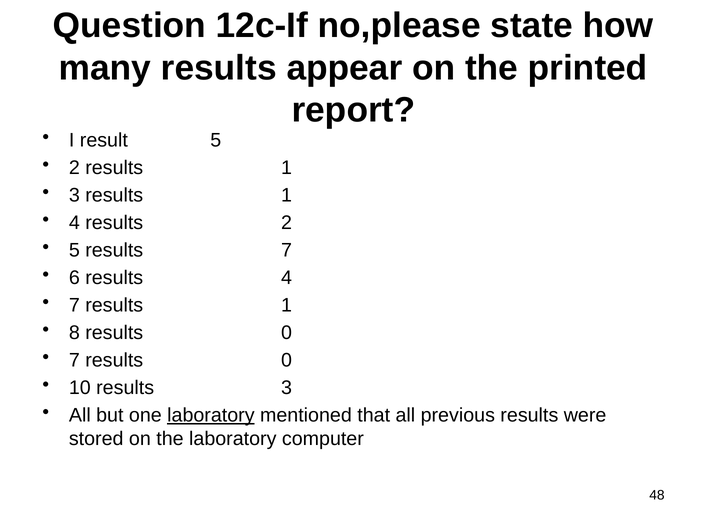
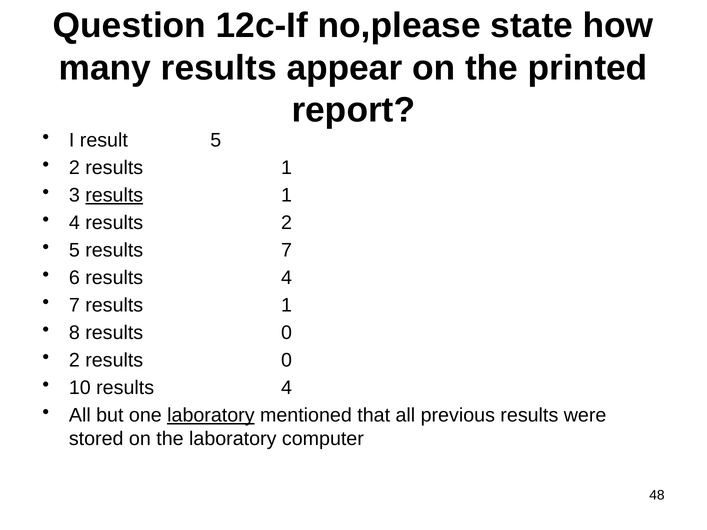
results underline: none -> present (114, 195)
7: 7 -> 2 (74, 360)
10 results 3: 3 -> 4 (287, 388)
